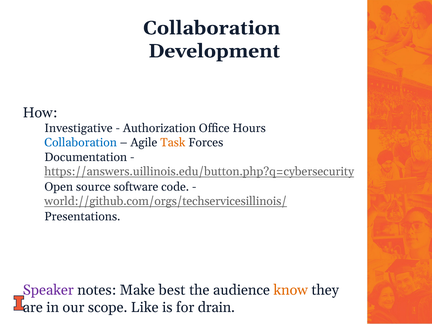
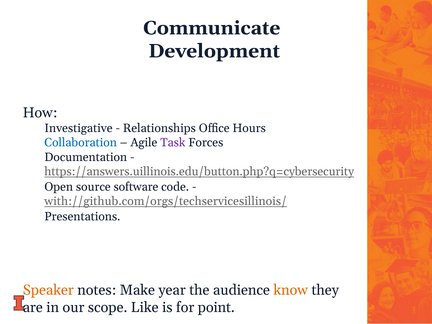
Collaboration: Collaboration -> Communicate (212, 28)
Authorization: Authorization -> Relationships (159, 128)
Task colour: orange -> purple (173, 143)
world://github.com/orgs/techservicesillinois/: world://github.com/orgs/techservicesillinois/ -> with://github.com/orgs/techservicesillinois/ (166, 201)
Speaker colour: purple -> orange (48, 290)
best: best -> year (172, 290)
drain: drain -> point (216, 307)
